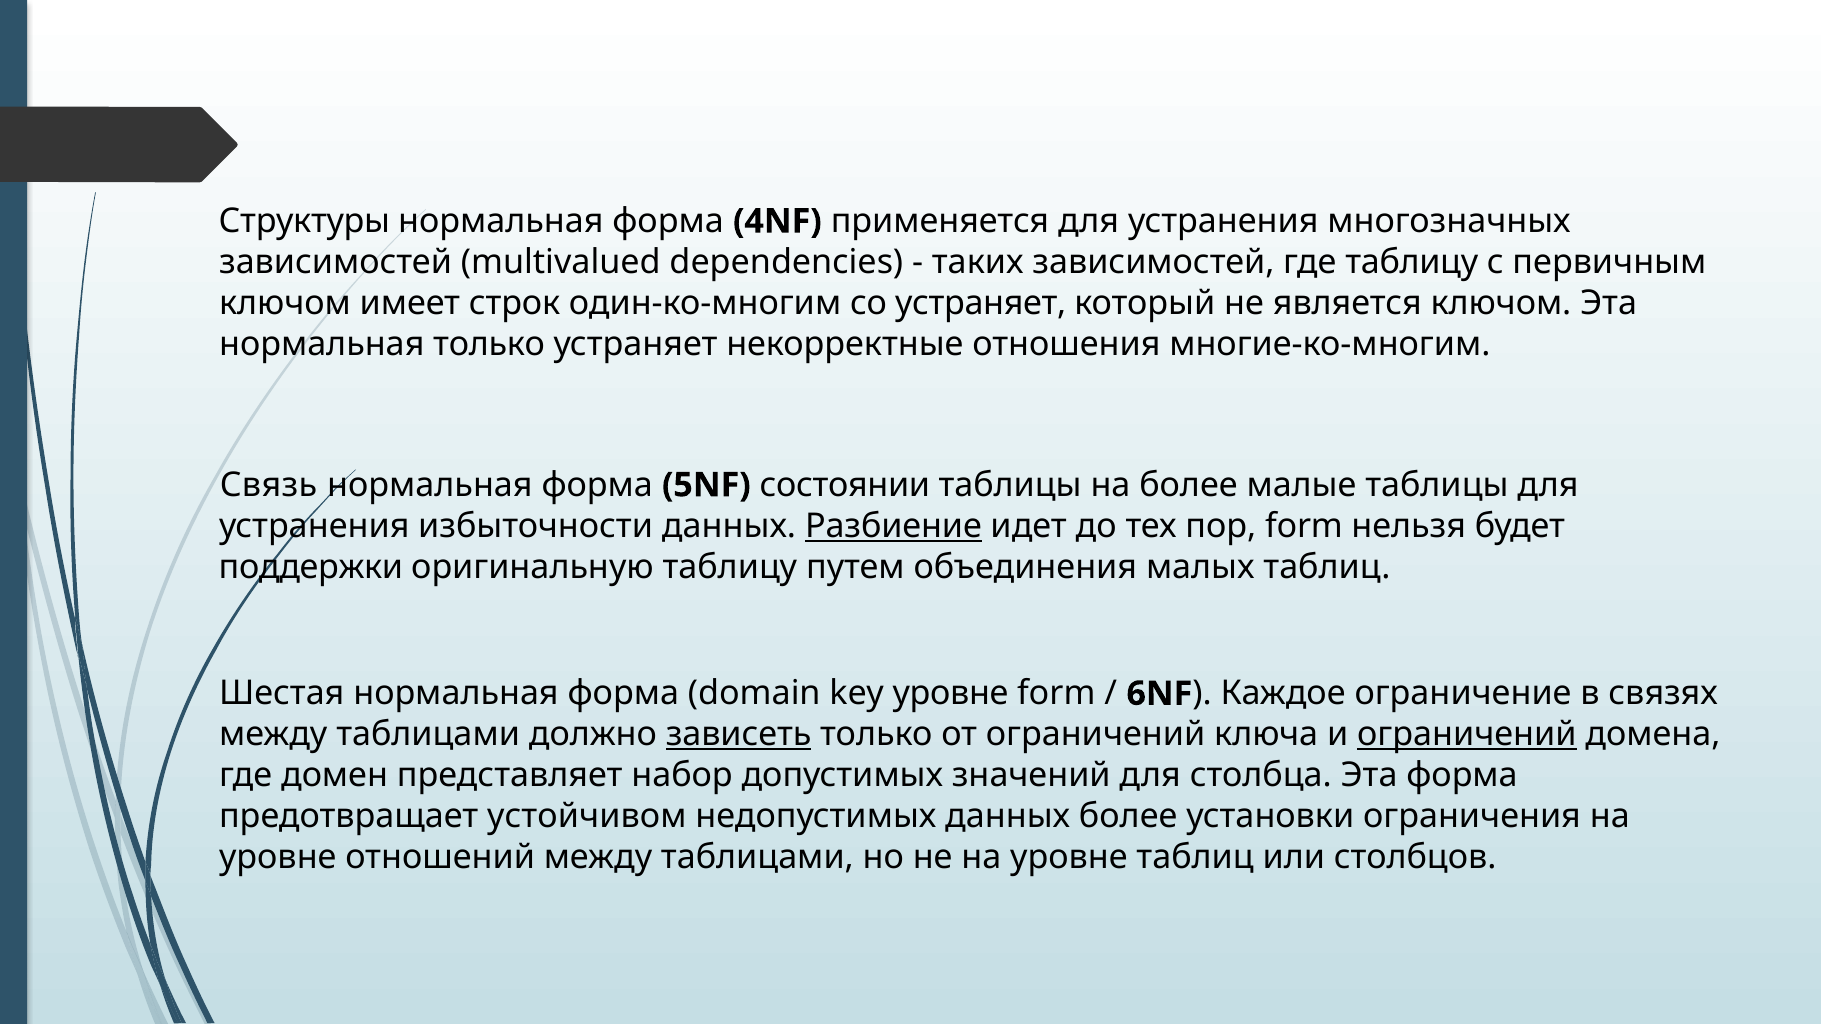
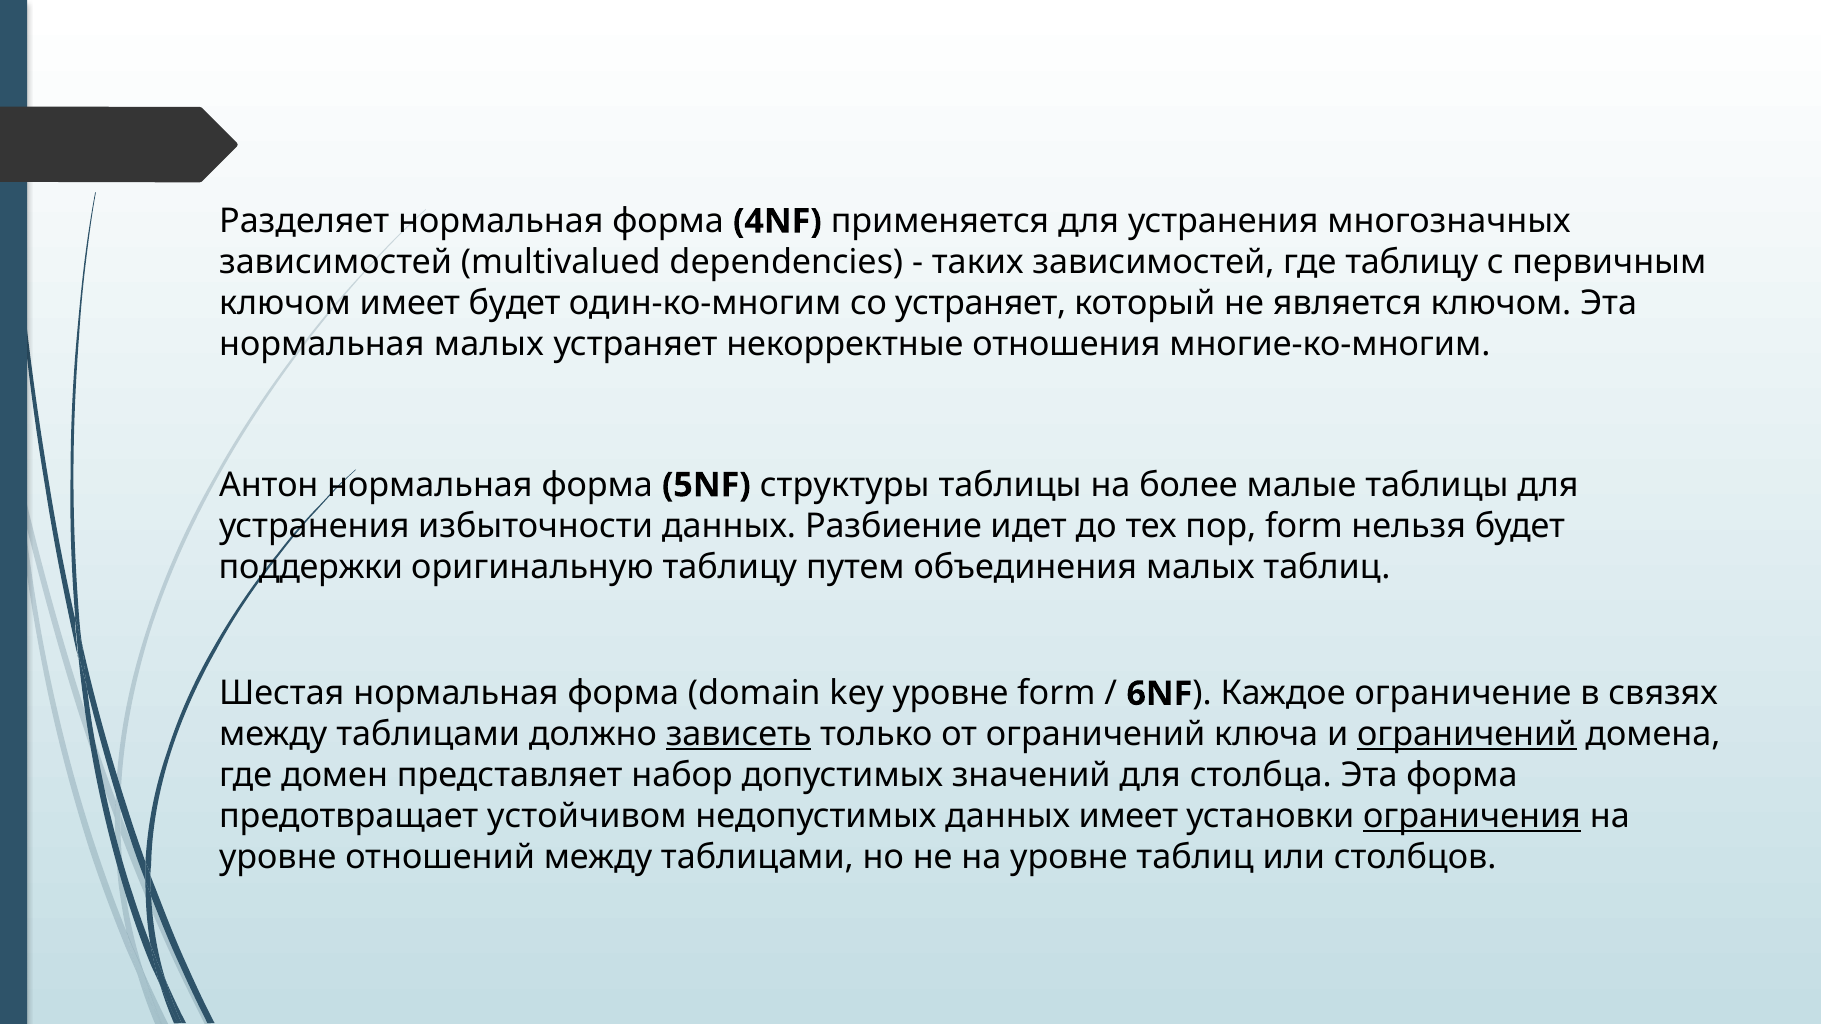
Структуры: Структуры -> Разделяет (304, 221)
имеет строк: строк -> будет (515, 303)
нормальная только: только -> малых (489, 344)
Связь: Связь -> Антон (269, 485)
состоянии: состоянии -> структуры (845, 485)
Разбиение underline: present -> none (893, 526)
данных более: более -> имеет (1128, 817)
ограничения underline: none -> present (1472, 817)
